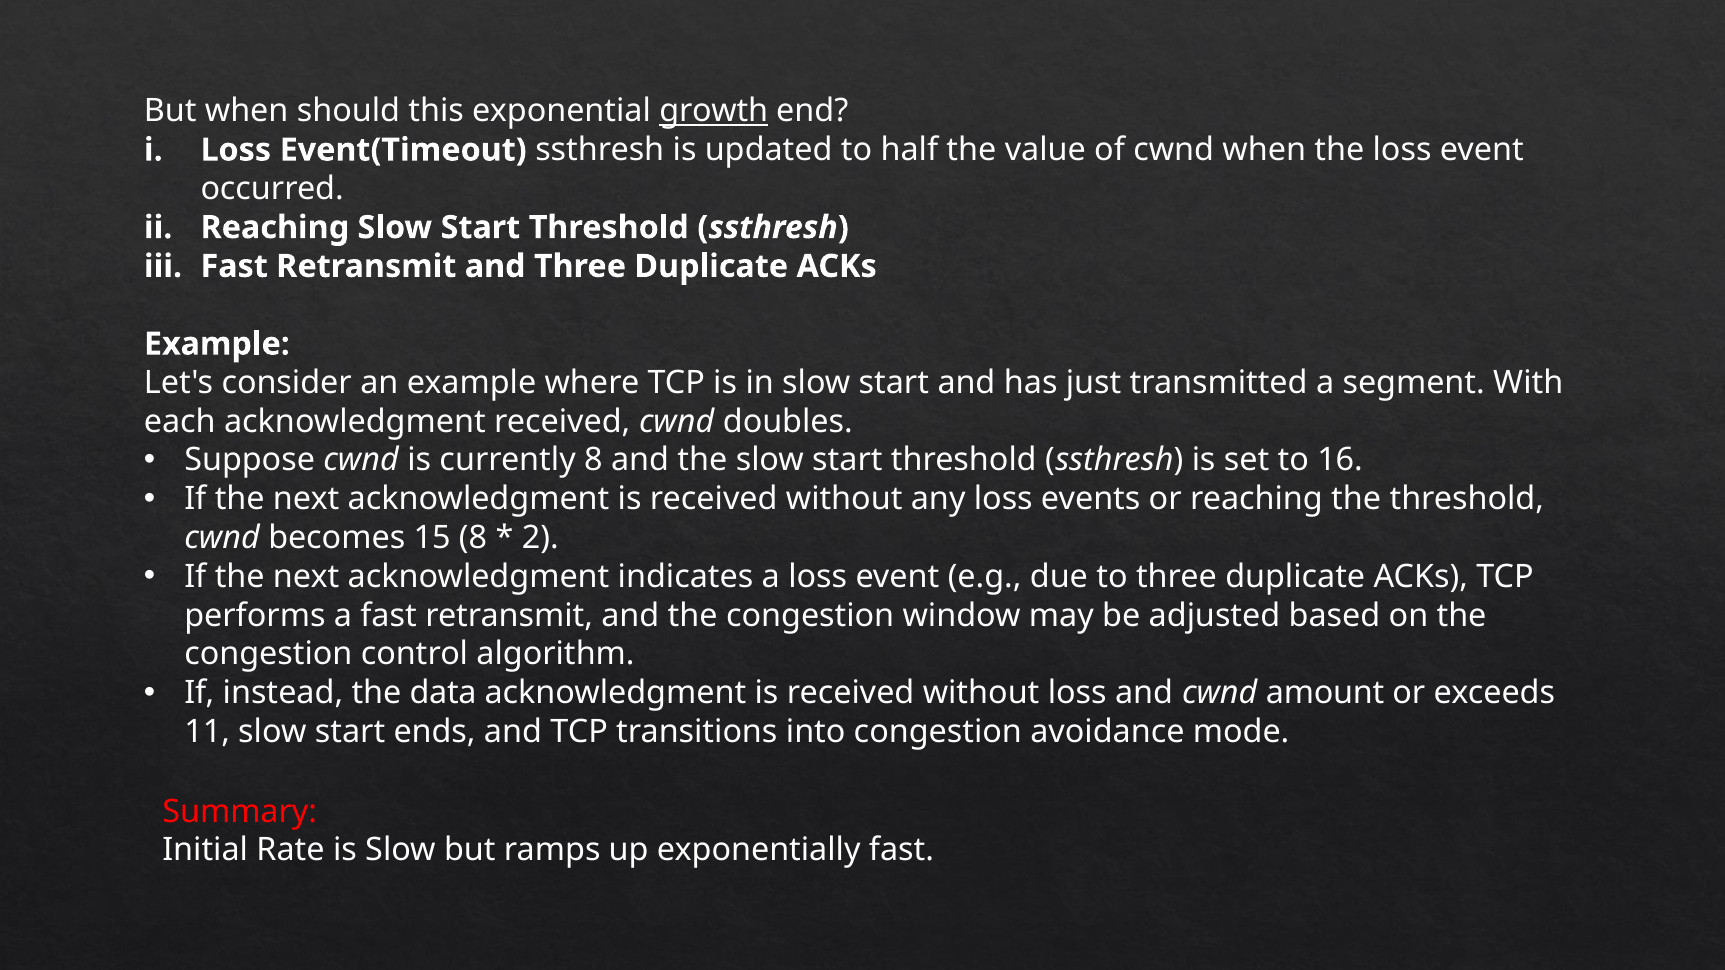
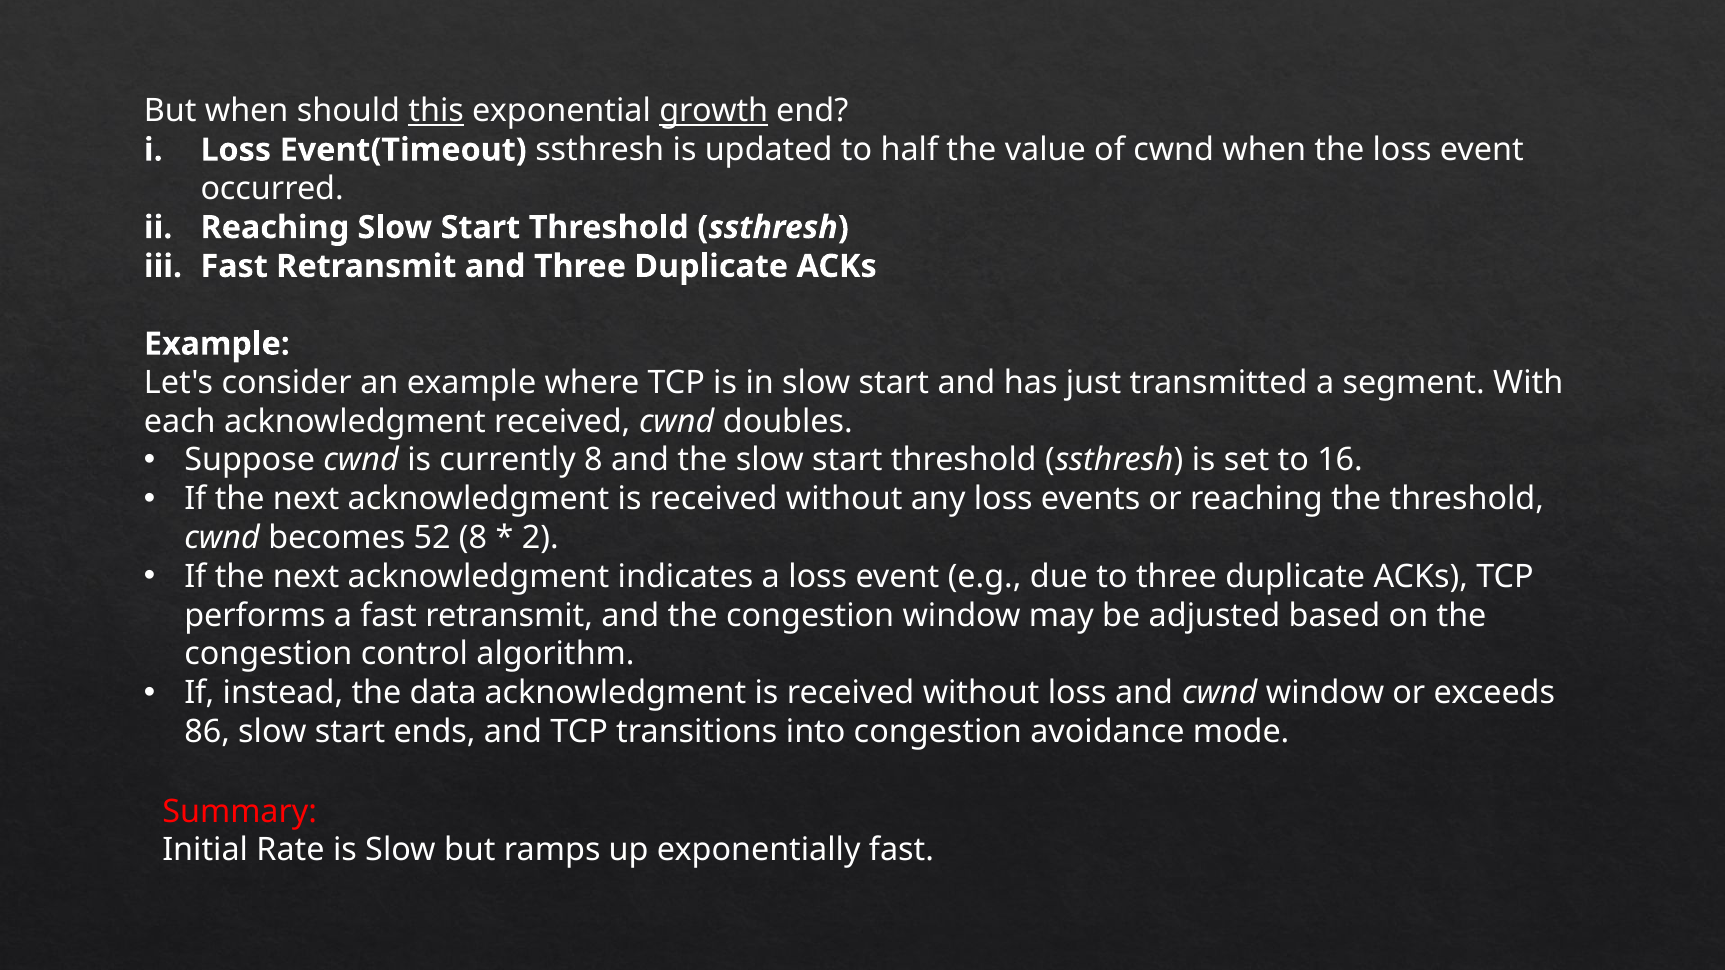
this underline: none -> present (436, 111)
15: 15 -> 52 (432, 538)
cwnd amount: amount -> window (1325, 693)
11: 11 -> 86 (207, 732)
